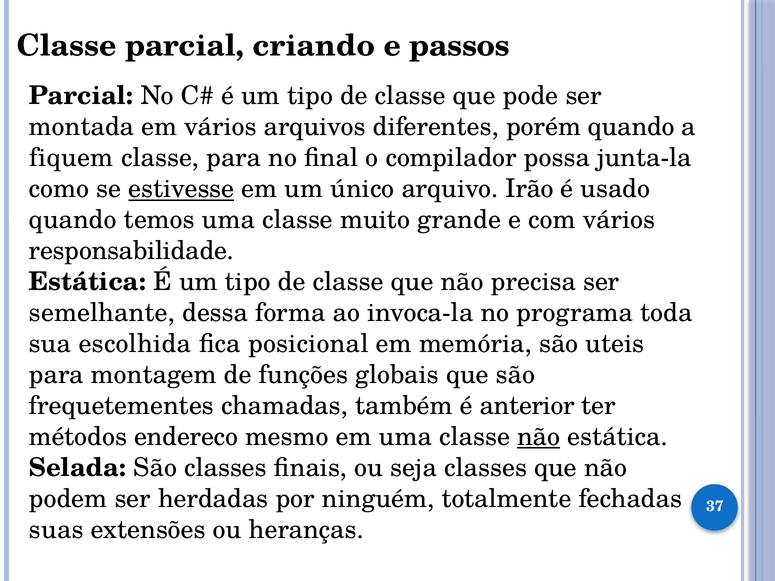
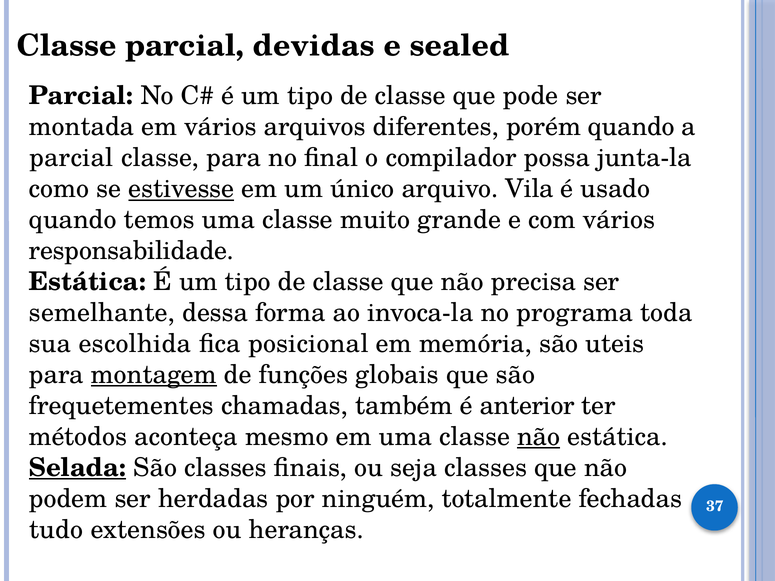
criando: criando -> devidas (314, 46)
passos: passos -> sealed (459, 46)
fiquem: fiquem -> parcial (71, 158)
Irão: Irão -> Vila (529, 189)
montagem underline: none -> present (154, 375)
endereco: endereco -> aconteça (186, 437)
Selada underline: none -> present (77, 468)
suas: suas -> tudo (56, 530)
